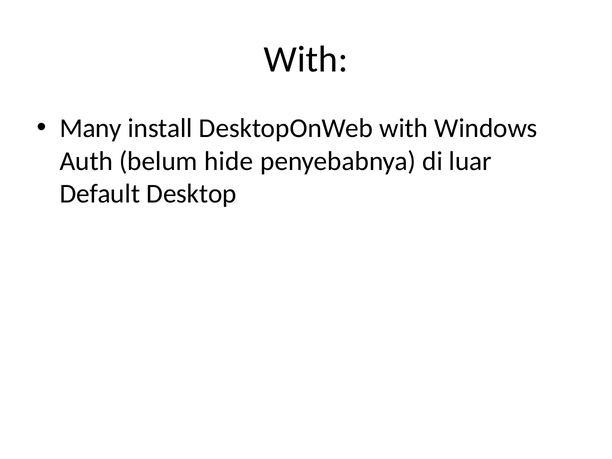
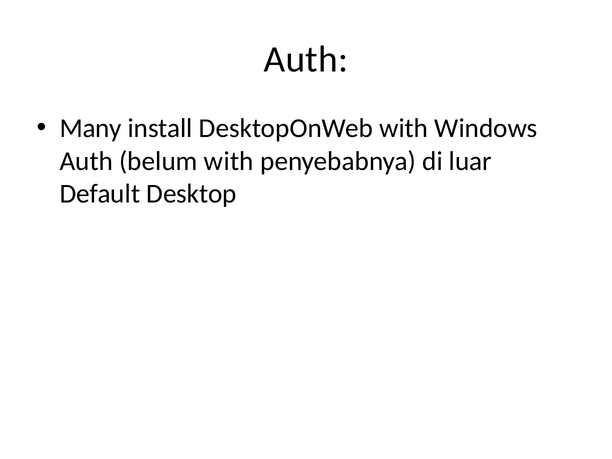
With: With -> Auth (306, 59)
belum hide: hide -> with (229, 161)
